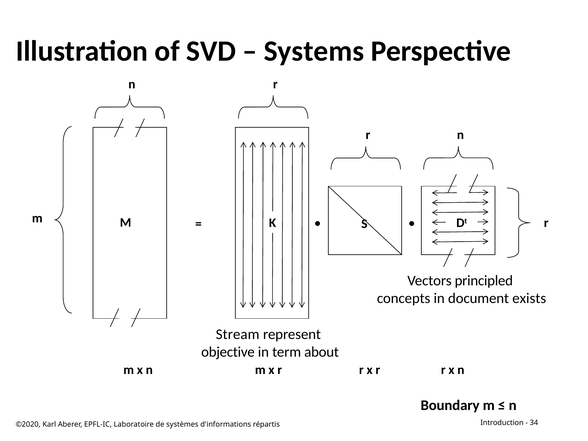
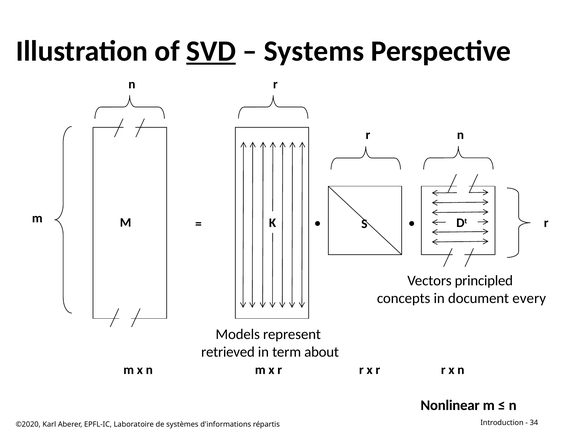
SVD underline: none -> present (211, 51)
exists: exists -> every (529, 298)
Stream: Stream -> Models (238, 334)
objective: objective -> retrieved (228, 352)
Boundary: Boundary -> Nonlinear (450, 405)
